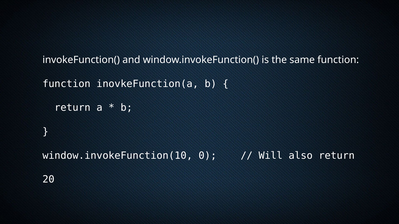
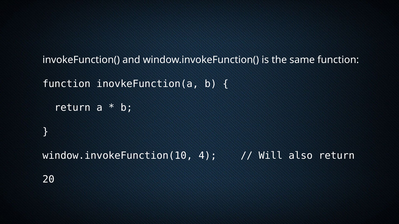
0: 0 -> 4 (208, 156)
